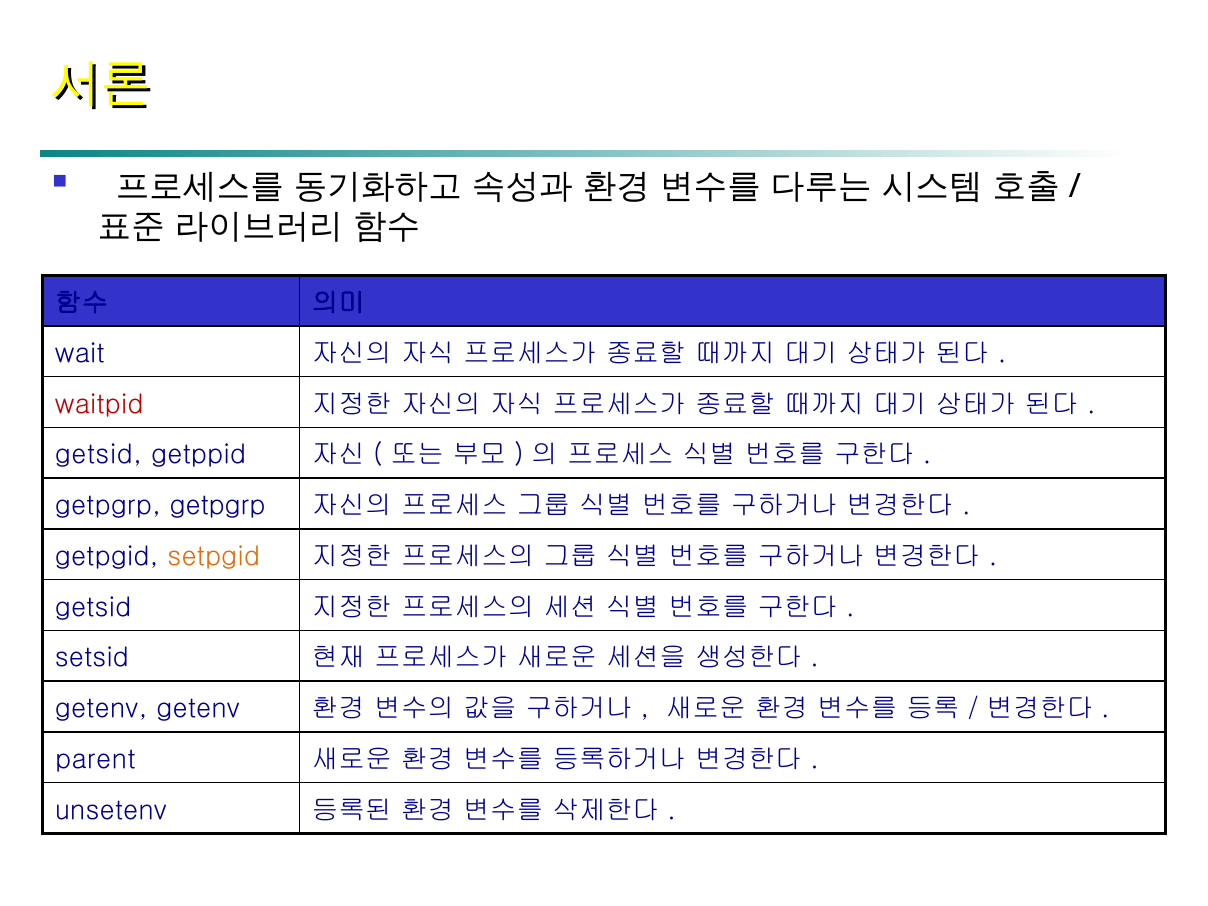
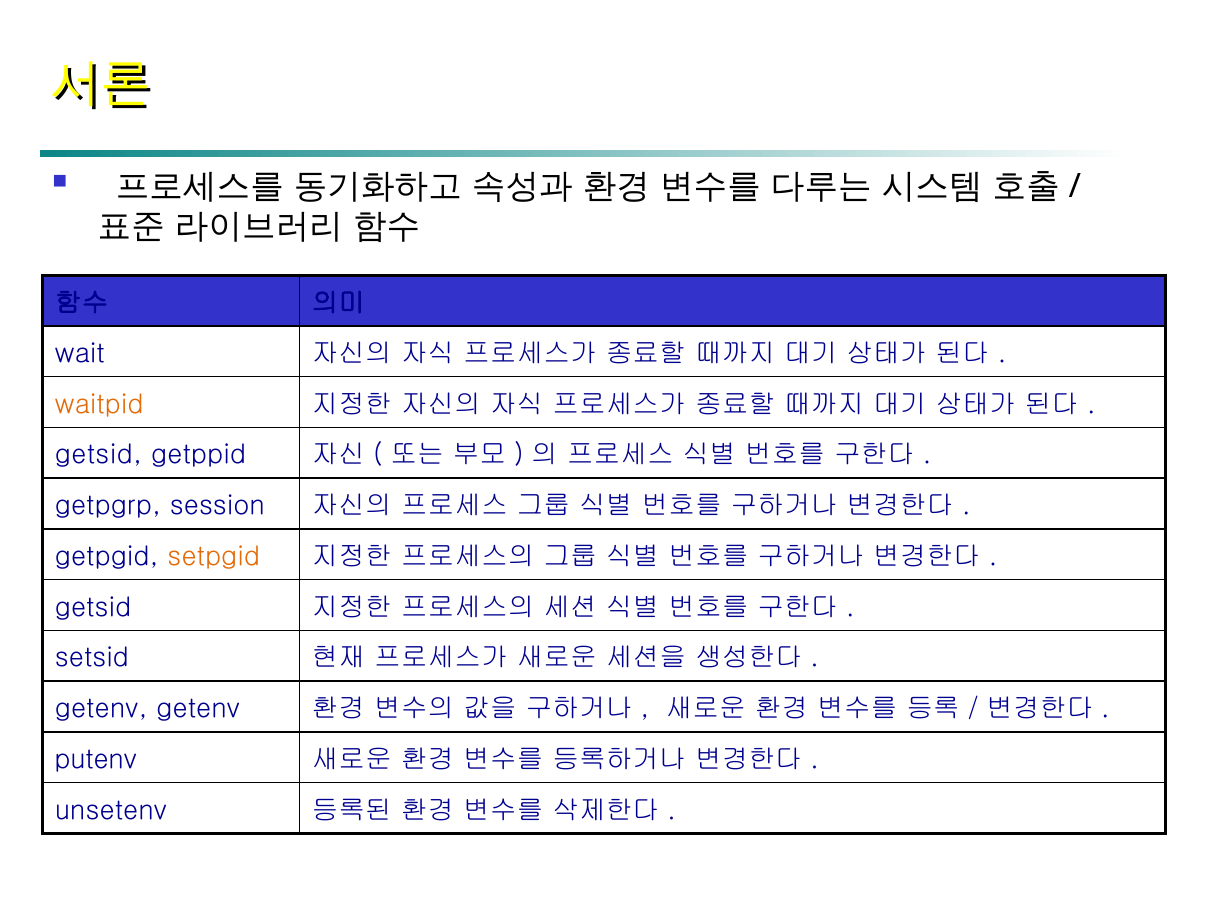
waitpid colour: red -> orange (99, 404)
getpgrp getpgrp: getpgrp -> session (217, 506)
parent: parent -> putenv (96, 760)
